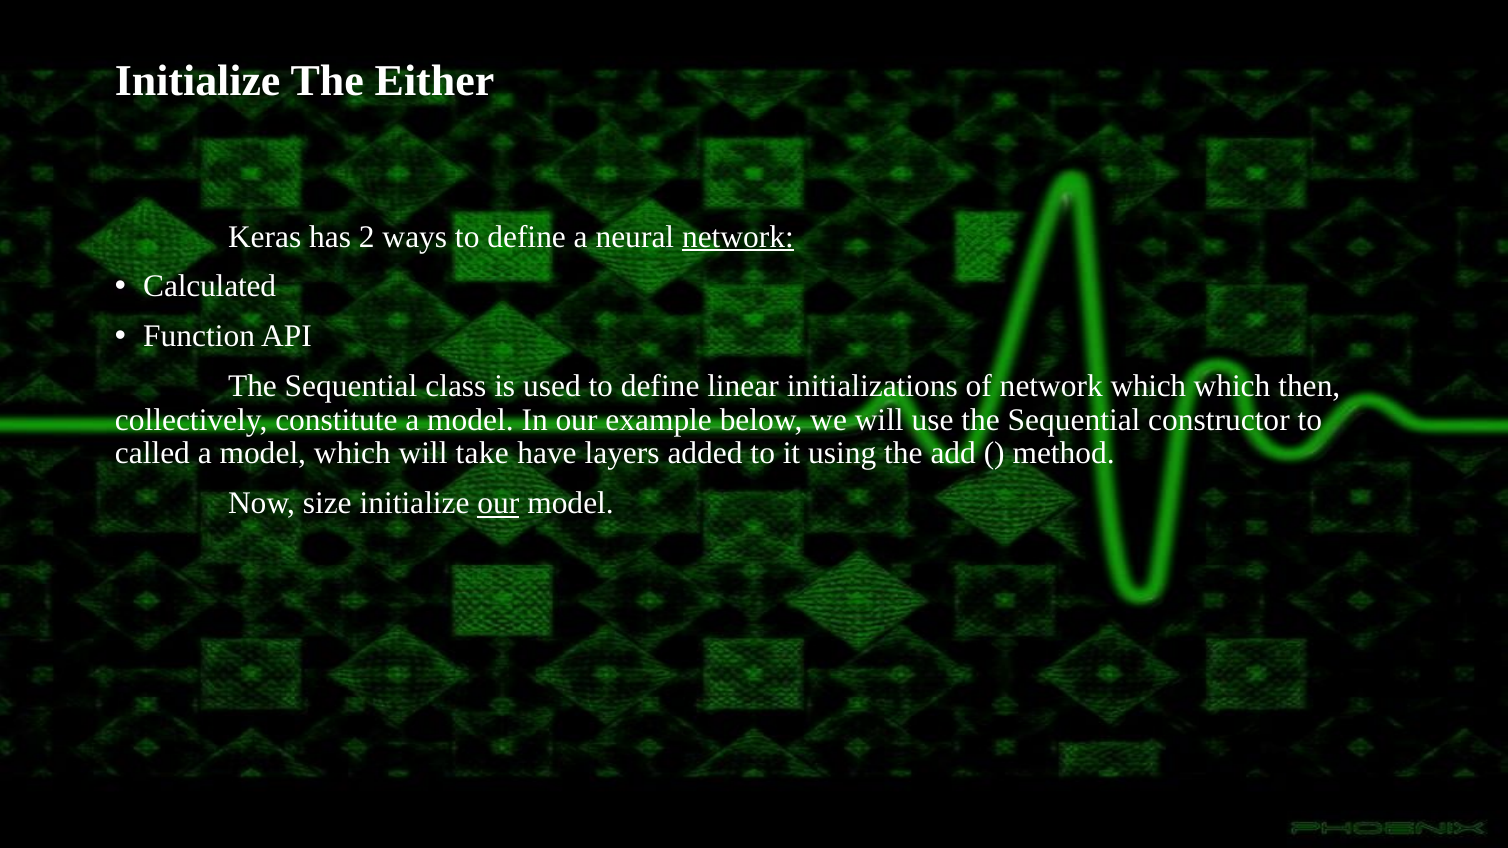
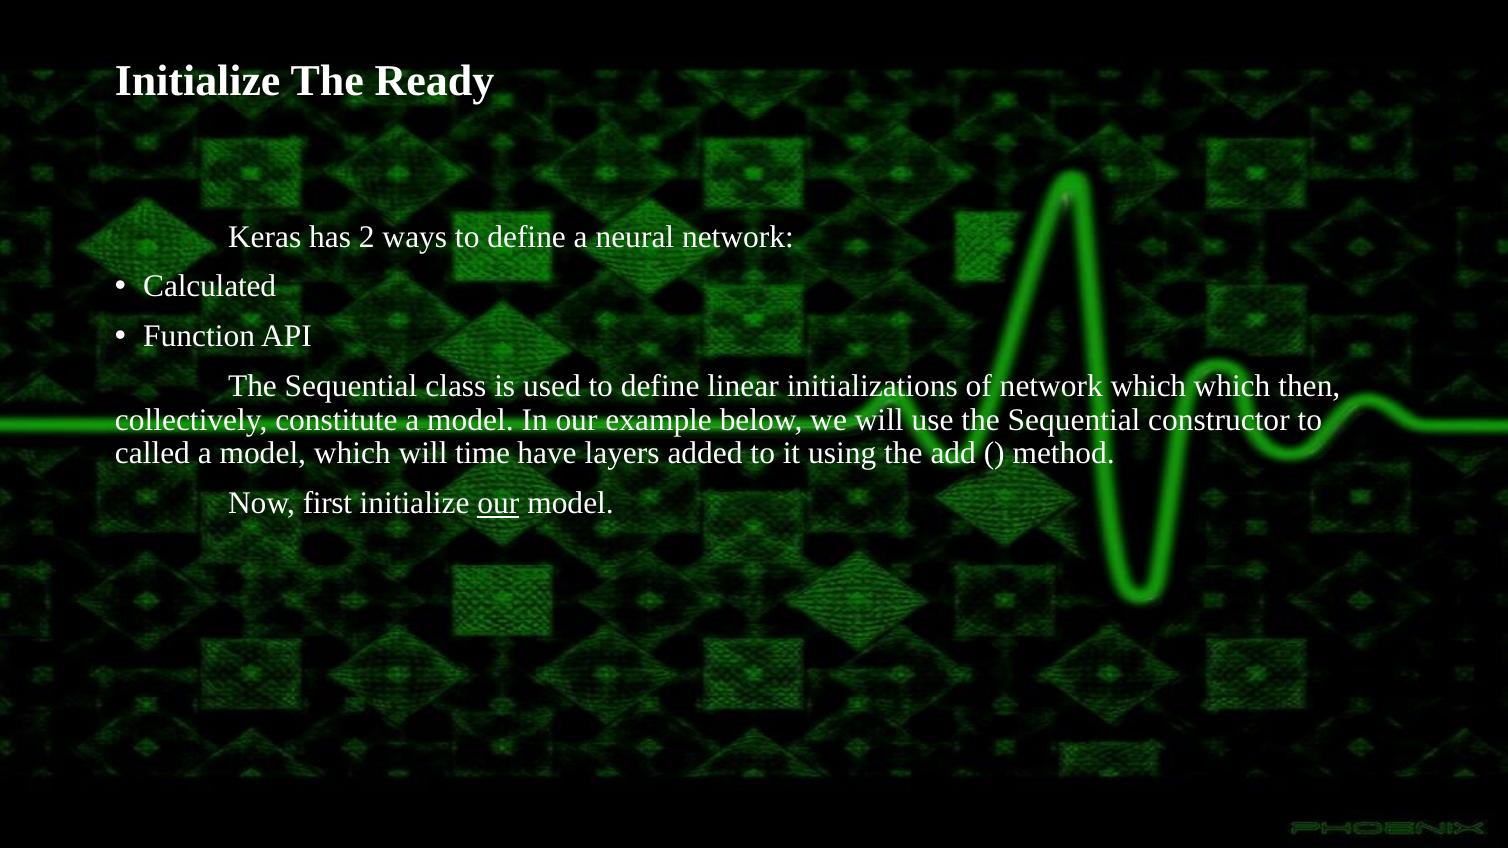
Either: Either -> Ready (435, 81)
network underline: present -> none (738, 237)
take: take -> time (483, 454)
size: size -> first (327, 503)
